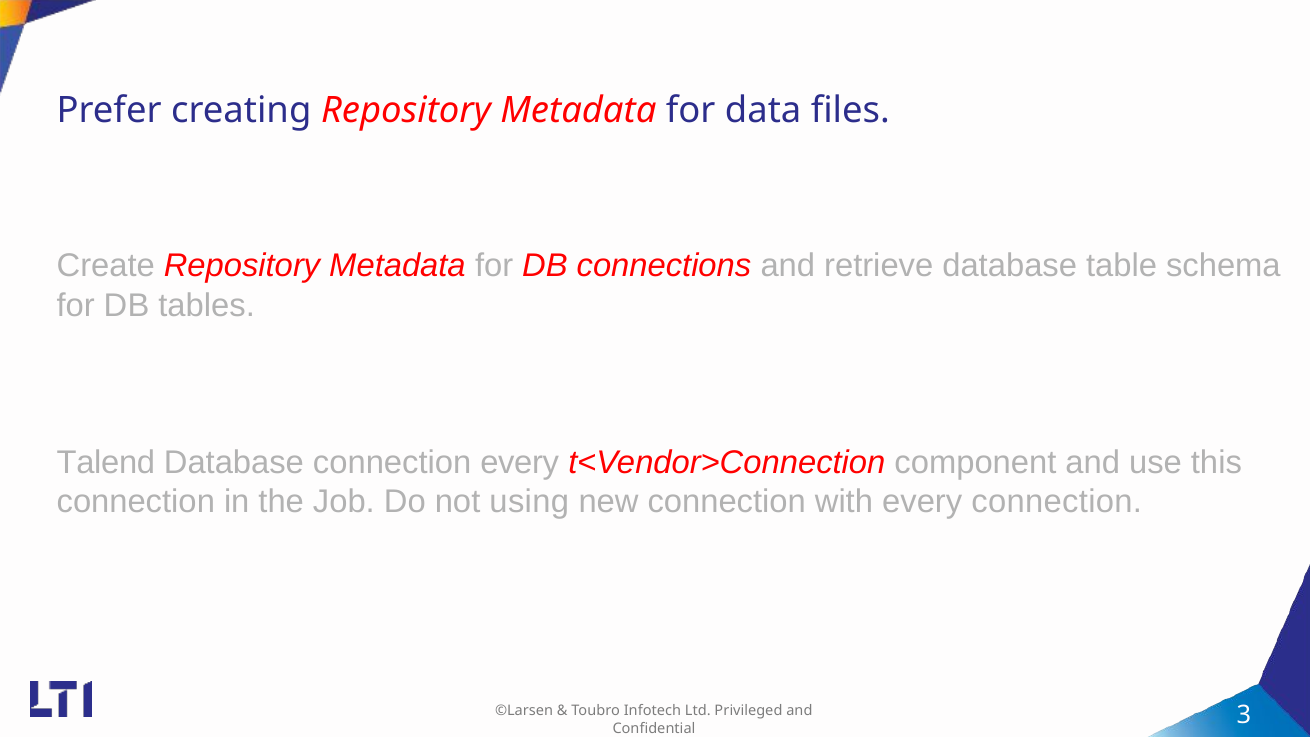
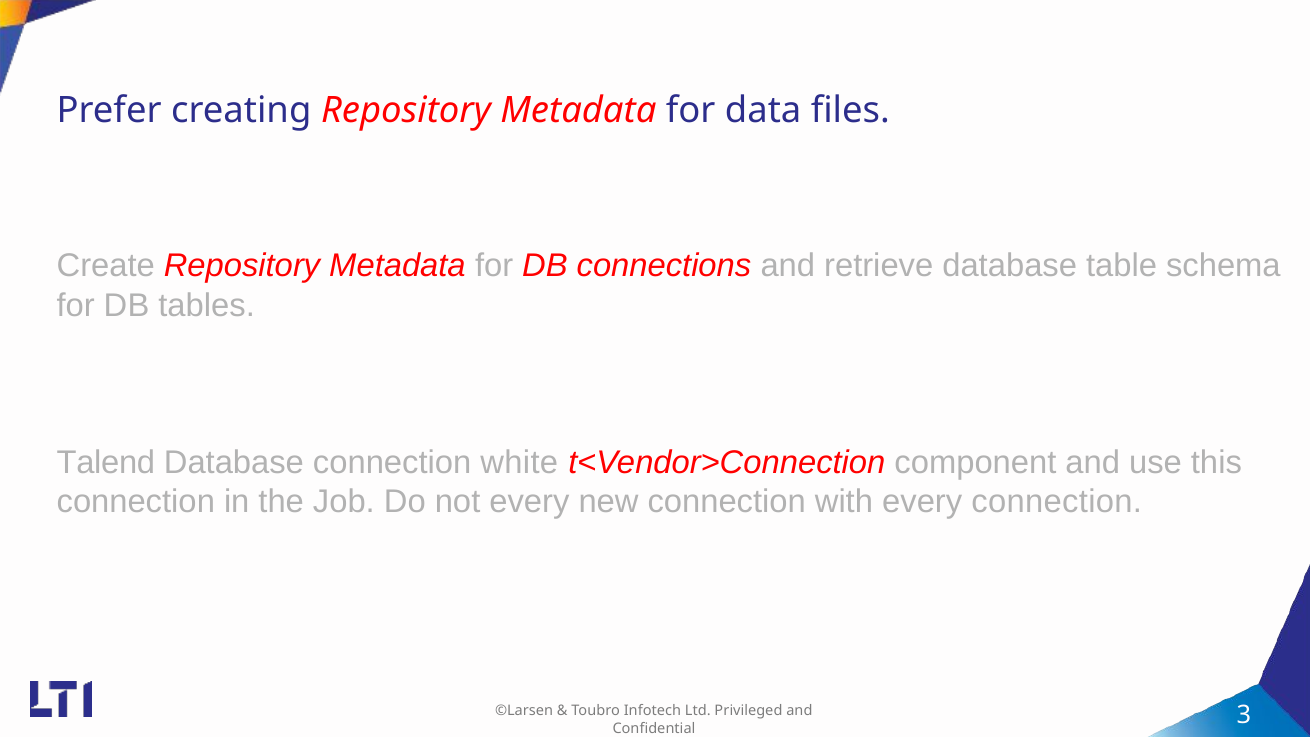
connection every: every -> white (519, 462)
not using: using -> every (529, 501)
